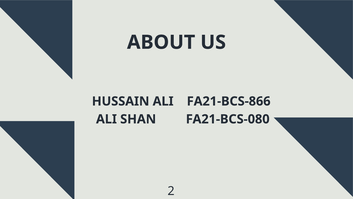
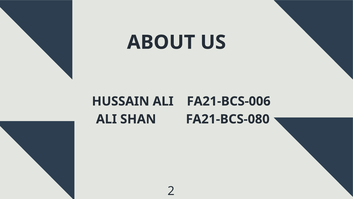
FA21-BCS-866: FA21-BCS-866 -> FA21-BCS-006 (229, 101)
